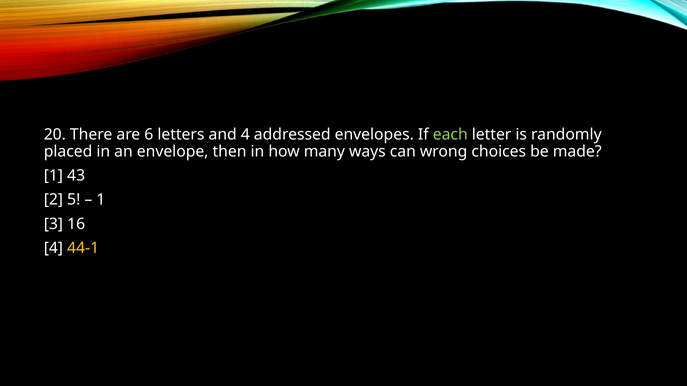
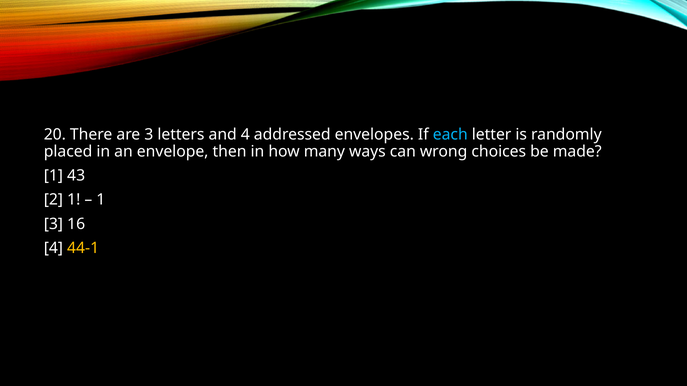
are 6: 6 -> 3 (149, 135)
each colour: light green -> light blue (450, 135)
2 5: 5 -> 1 (74, 200)
